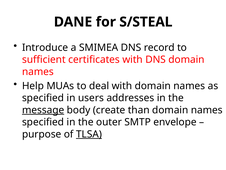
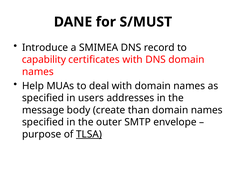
S/STEAL: S/STEAL -> S/MUST (146, 22)
sufficient: sufficient -> capability (44, 59)
message underline: present -> none (43, 110)
